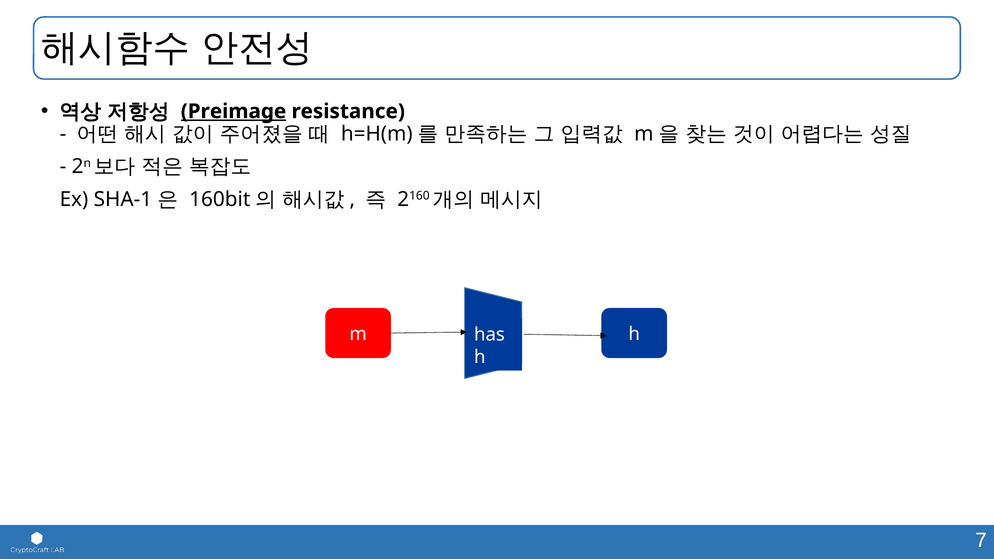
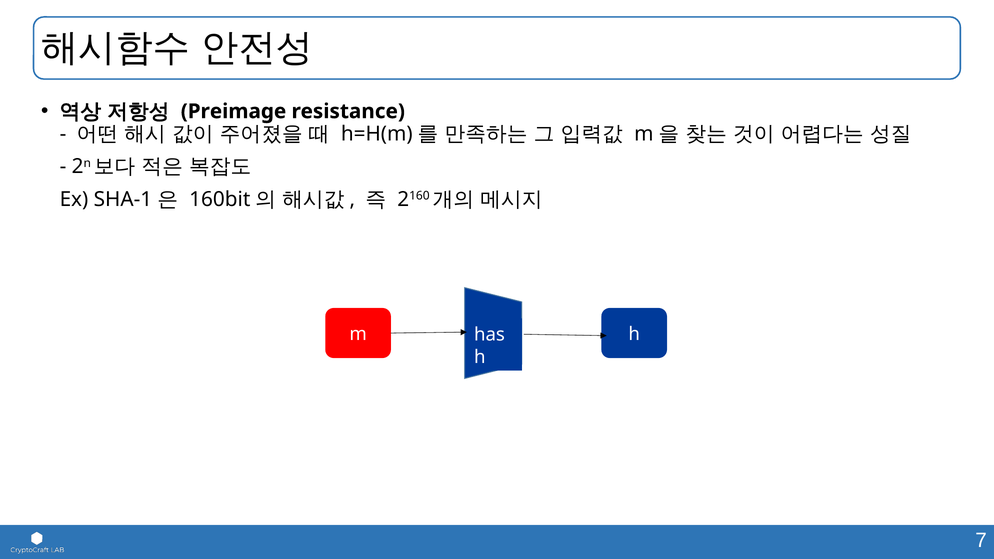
Preimage underline: present -> none (234, 111)
